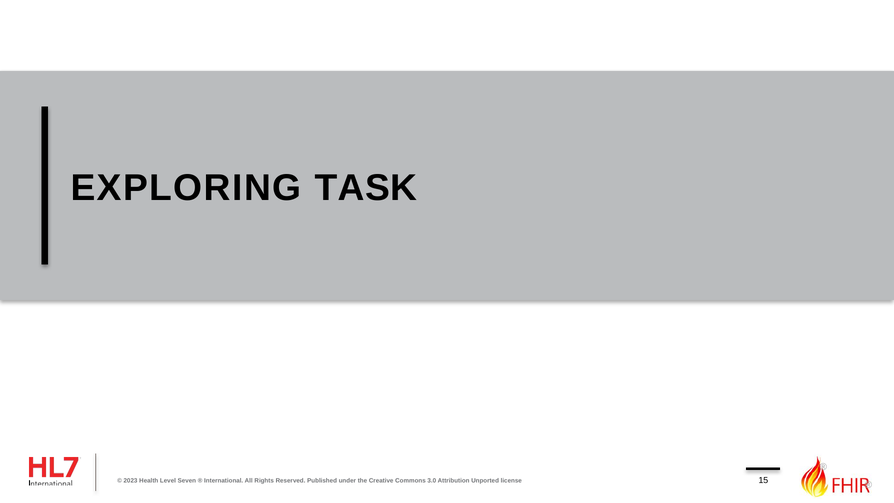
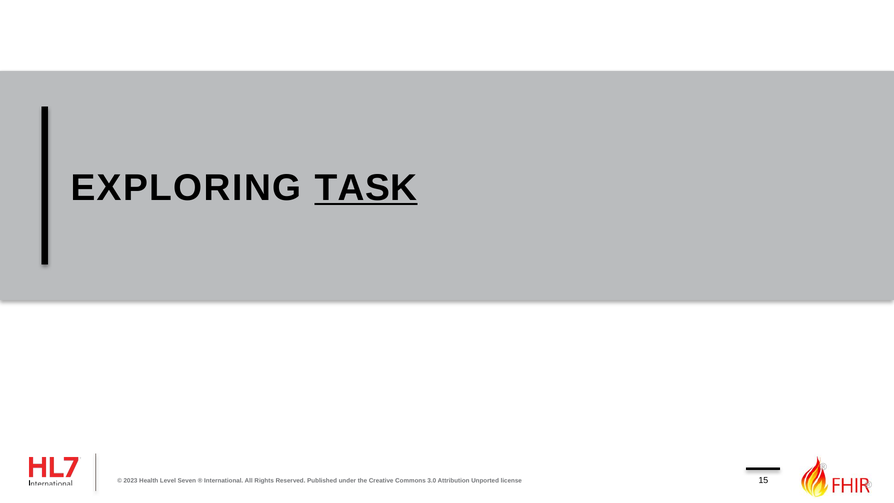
TASK underline: none -> present (366, 188)
